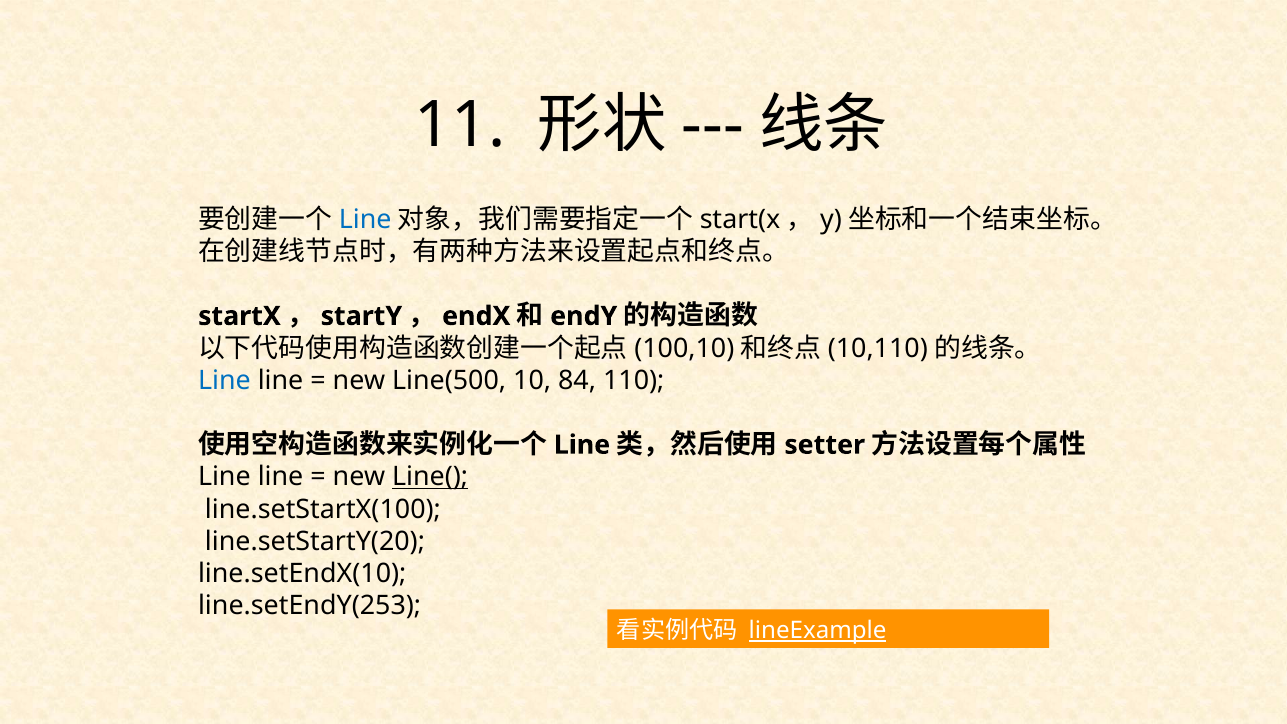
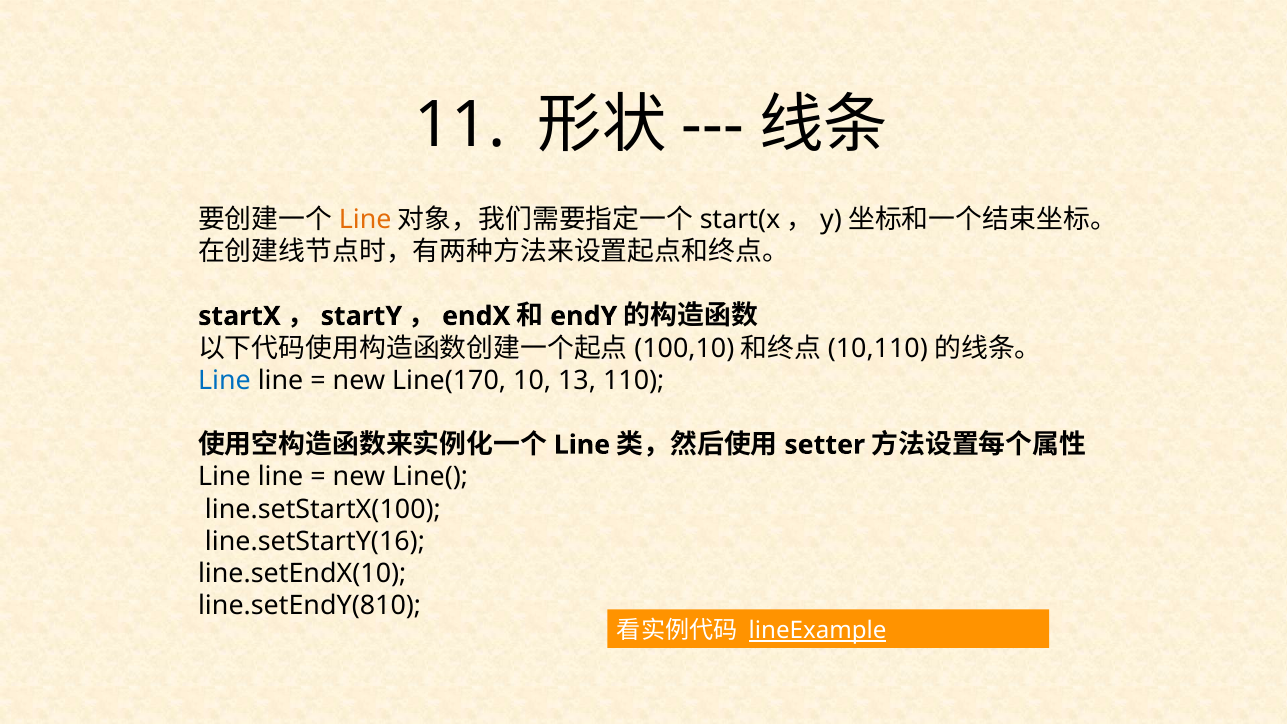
Line colour: blue -> orange (365, 220)
Line(500: Line(500 -> Line(170 (449, 380)
84: 84 -> 13 (577, 380)
Line( underline: present -> none (430, 477)
line.setStartY(20: line.setStartY(20 -> line.setStartY(16 (315, 541)
line.setEndY(253: line.setEndY(253 -> line.setEndY(810 (310, 606)
